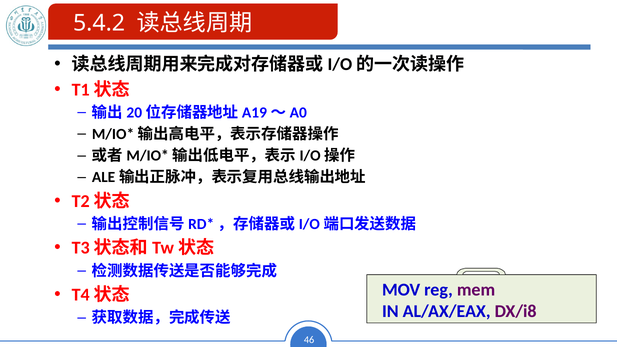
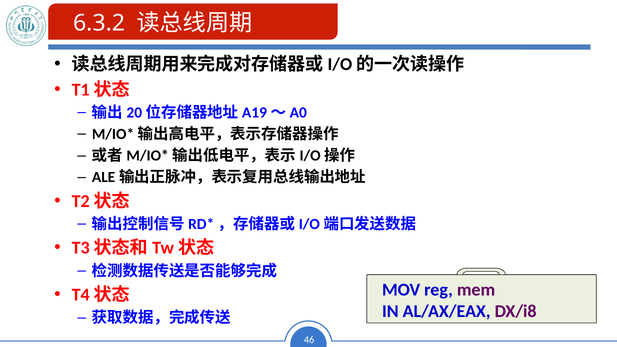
5.4.2: 5.4.2 -> 6.3.2 (99, 23)
